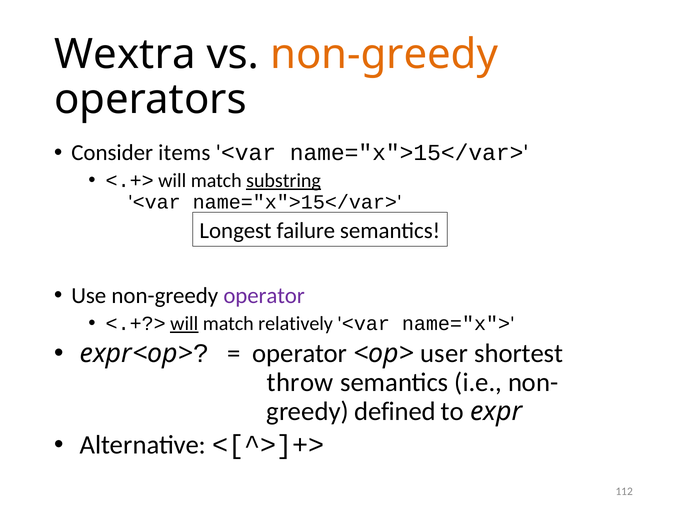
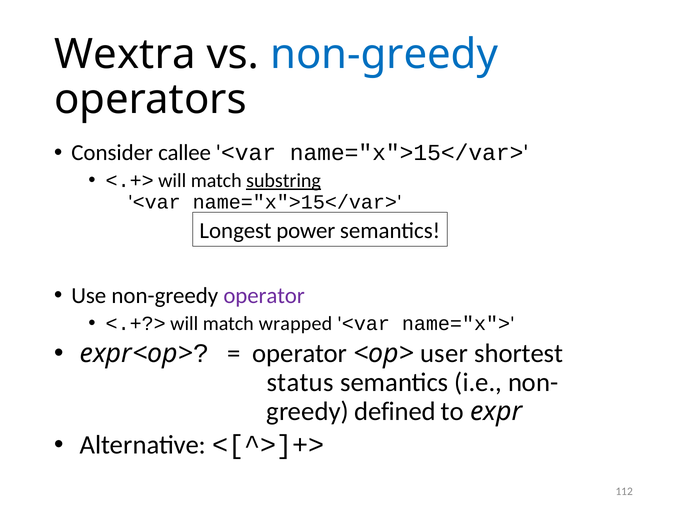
non-greedy colour: orange -> blue (384, 54)
items: items -> callee (185, 153)
failure: failure -> power (306, 231)
will underline: present -> none (184, 324)
relatively: relatively -> wrapped (295, 324)
throw: throw -> status (300, 383)
